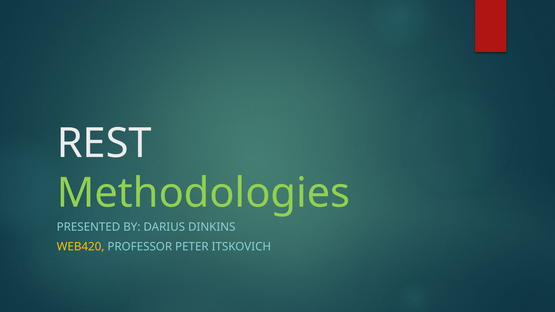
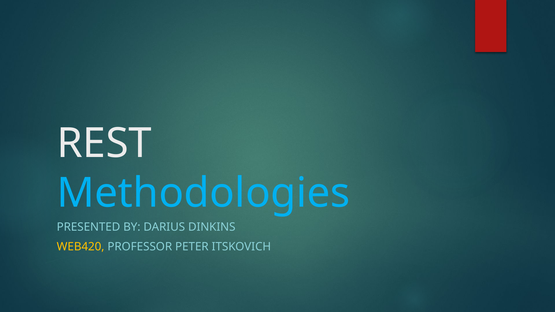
Methodologies colour: light green -> light blue (203, 193)
